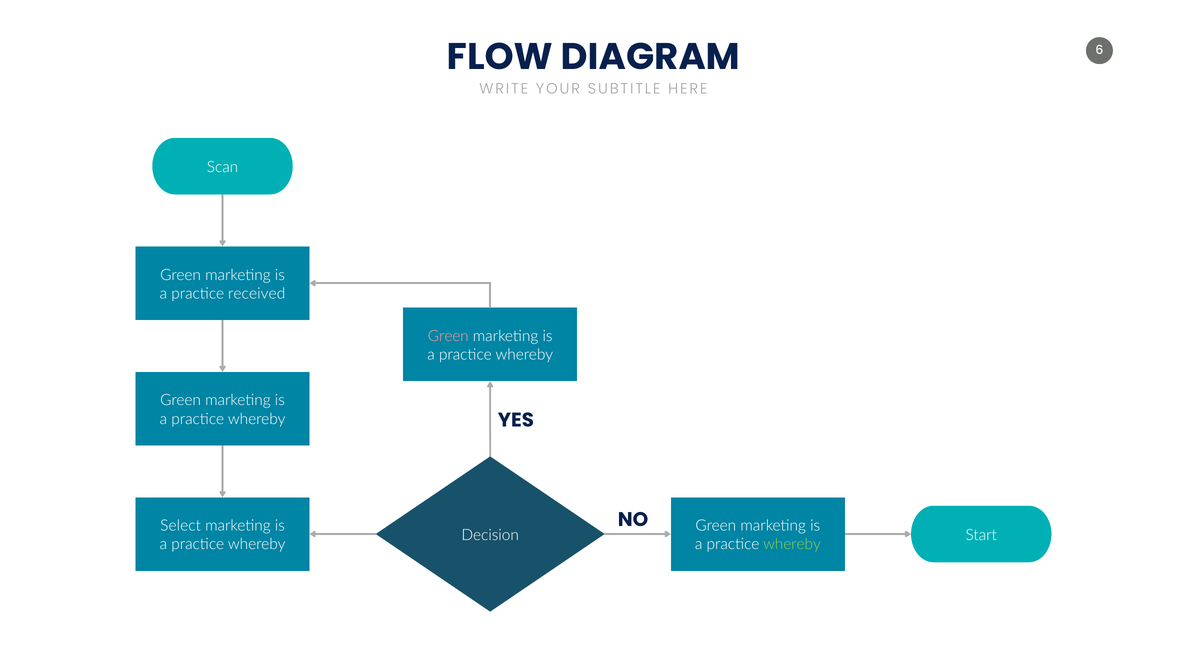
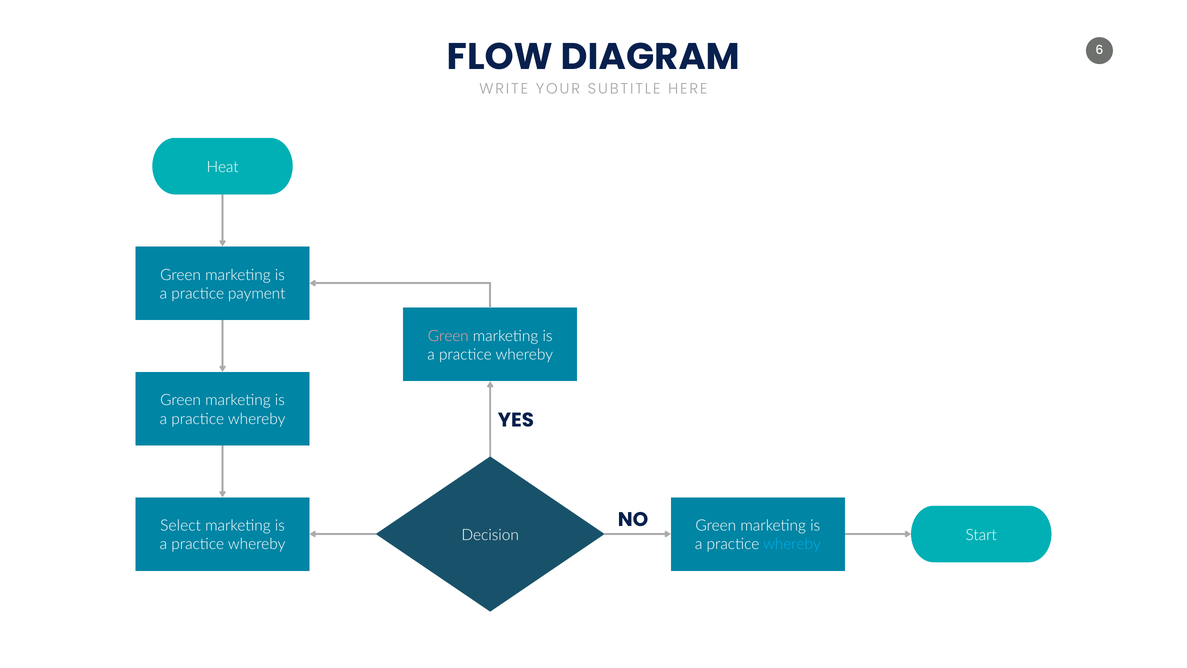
Scan: Scan -> Heat (223, 167)
received: received -> payment (257, 293)
whereby colour: light green -> light blue (792, 544)
